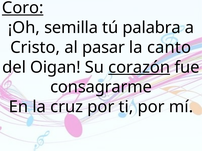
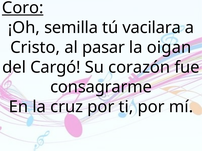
palabra: palabra -> vacilara (152, 28)
canto: canto -> oigan (169, 48)
Oigan: Oigan -> Cargó (55, 67)
corazón underline: present -> none (139, 67)
